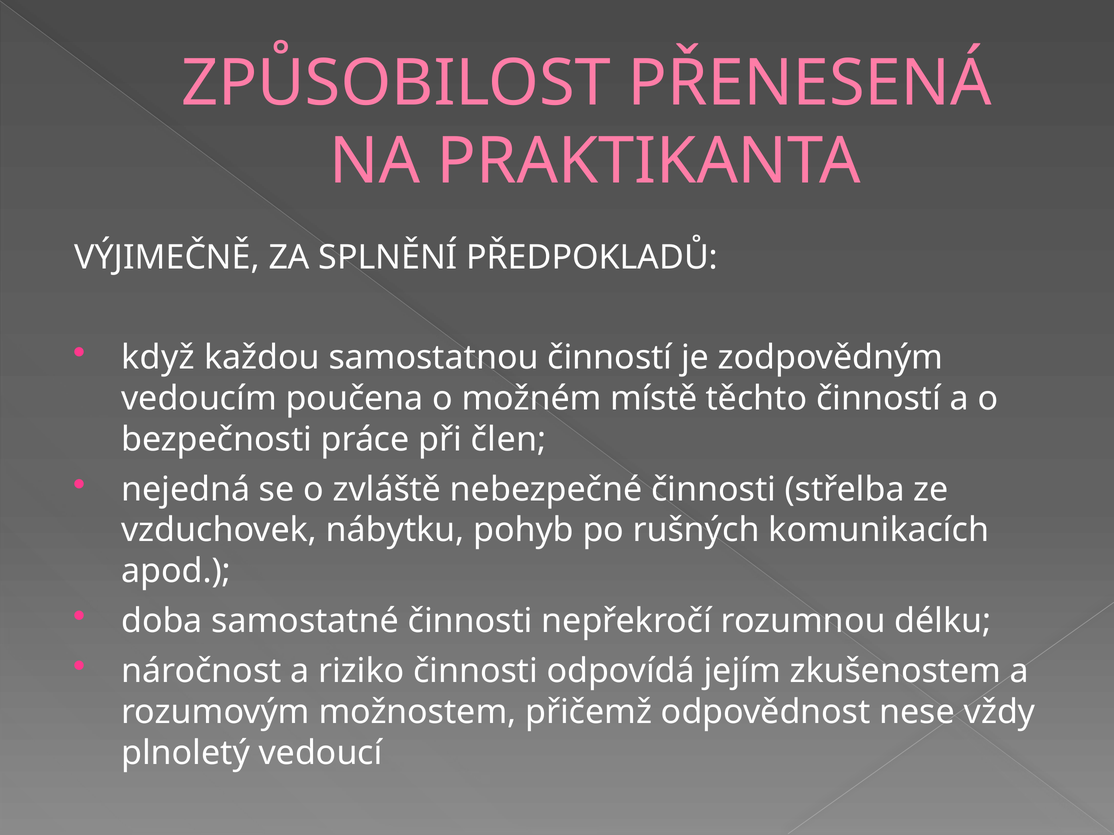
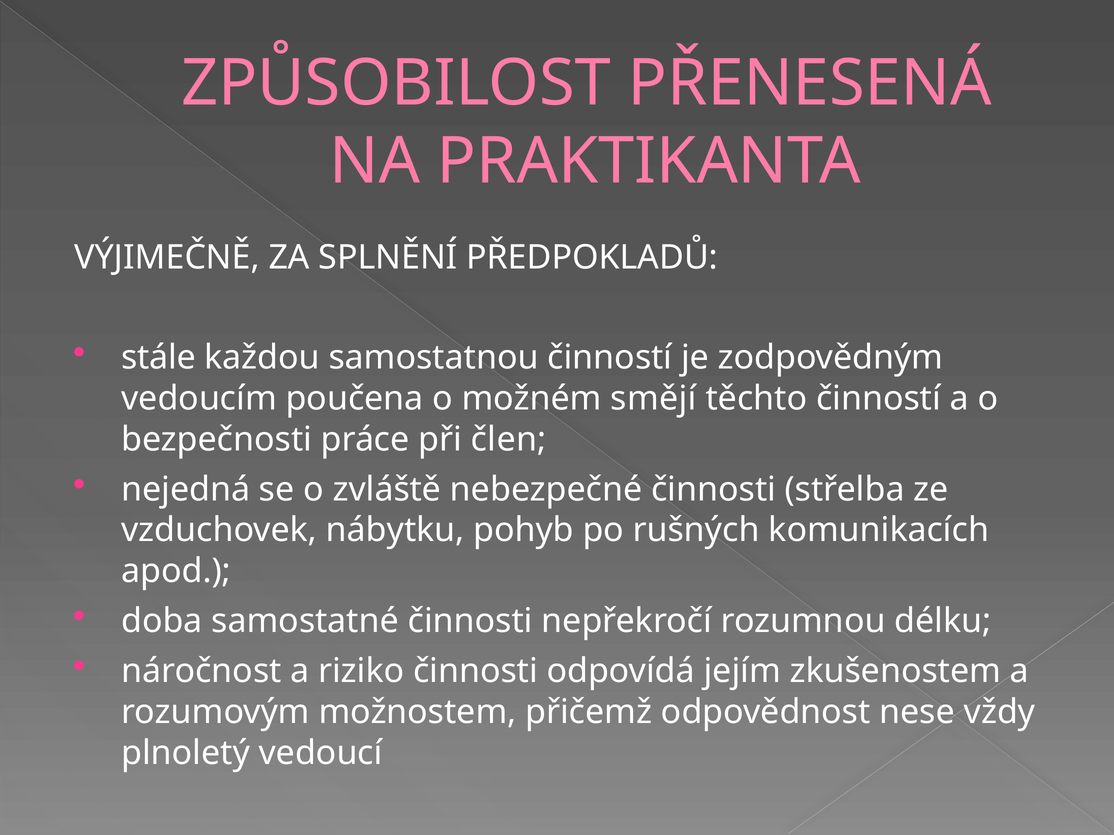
když: když -> stále (159, 358)
místě: místě -> smějí (654, 399)
